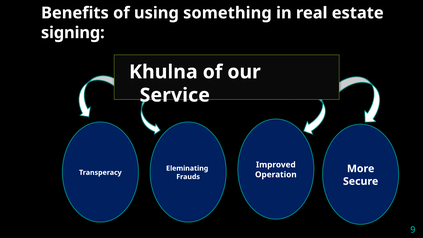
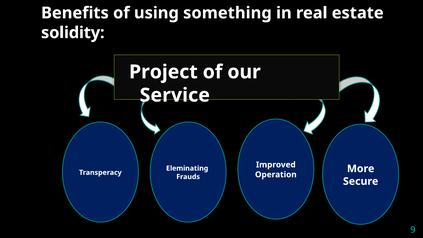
signing: signing -> solidity (73, 33)
Khulna: Khulna -> Project (163, 72)
